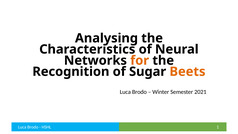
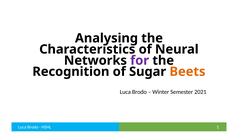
for colour: orange -> purple (140, 60)
